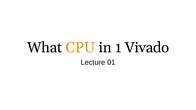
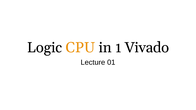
What: What -> Logic (45, 48)
